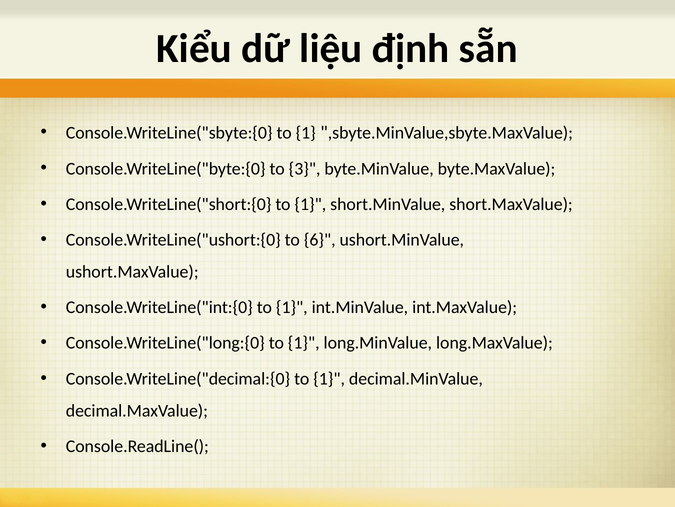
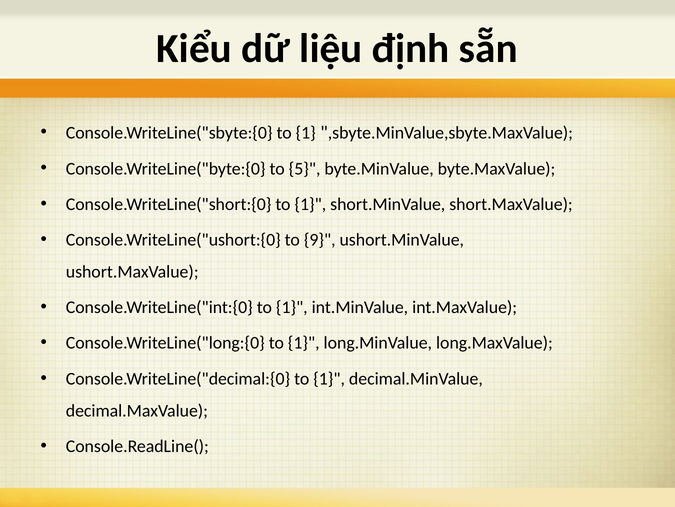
3: 3 -> 5 (305, 168)
6: 6 -> 9 (320, 239)
